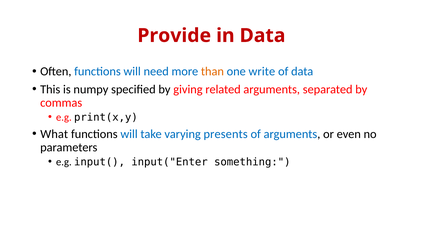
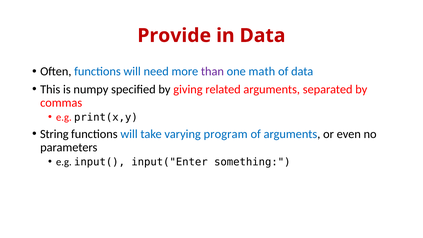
than colour: orange -> purple (212, 72)
write: write -> math (262, 72)
What: What -> String (54, 134)
presents: presents -> program (226, 134)
